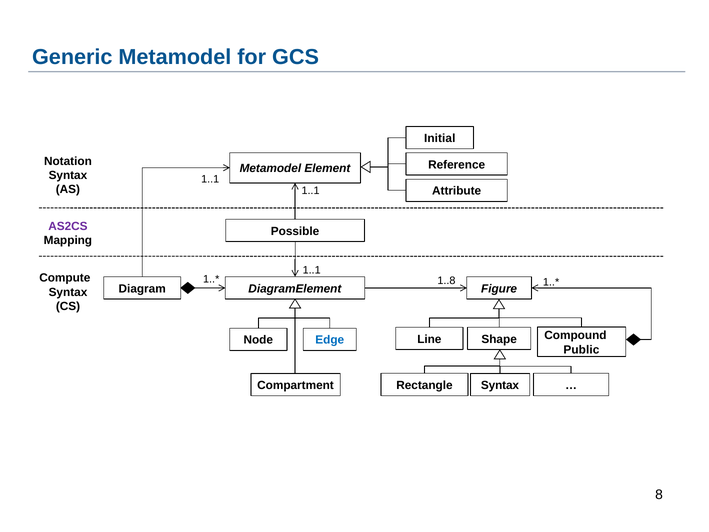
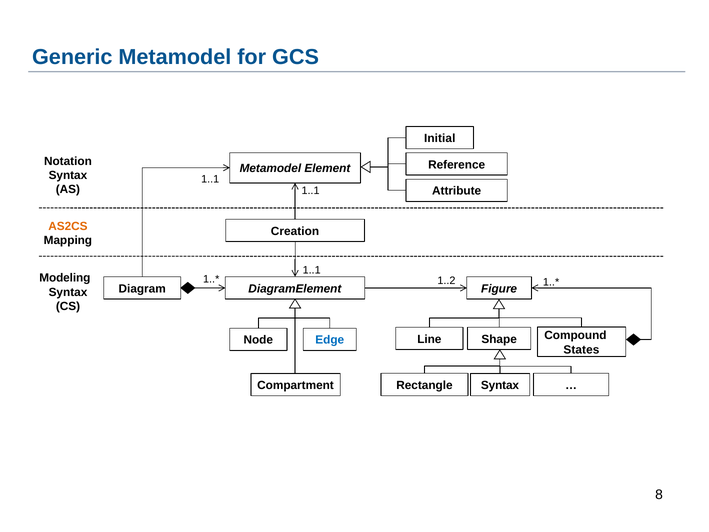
AS2CS colour: purple -> orange (68, 226)
Possible: Possible -> Creation (295, 231)
Compute: Compute -> Modeling (65, 278)
1..8: 1..8 -> 1..2 (446, 280)
Public: Public -> States (581, 349)
